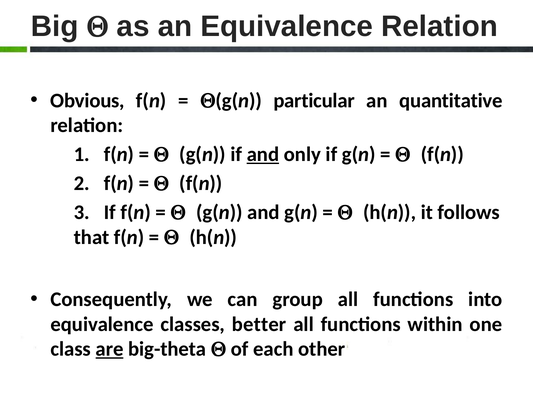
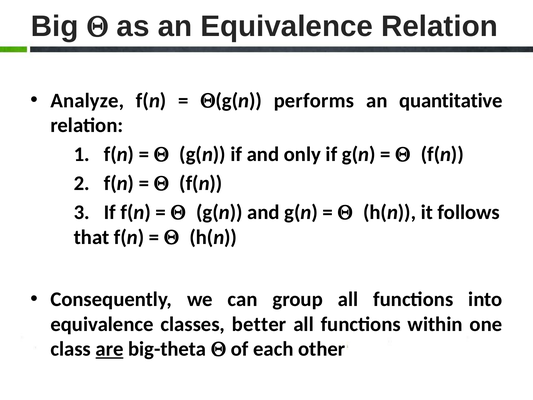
Obvious: Obvious -> Analyze (87, 100)
particular: particular -> performs (314, 100)
and underline: present -> none (263, 154)
